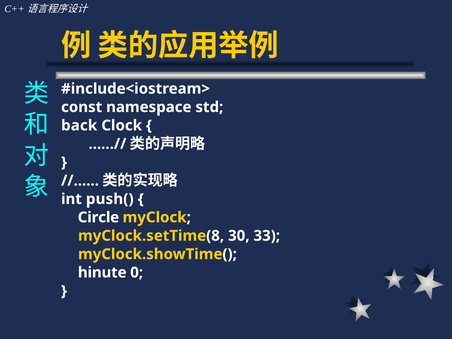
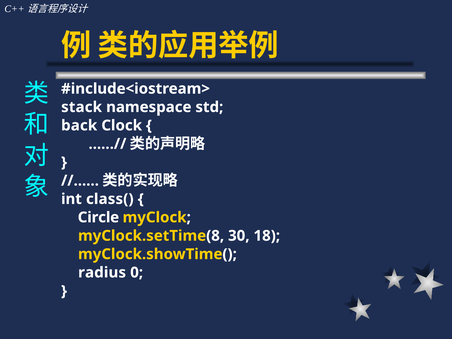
const: const -> stack (82, 107)
push(: push( -> class( (110, 199)
33: 33 -> 18 (267, 236)
hinute: hinute -> radius (102, 273)
